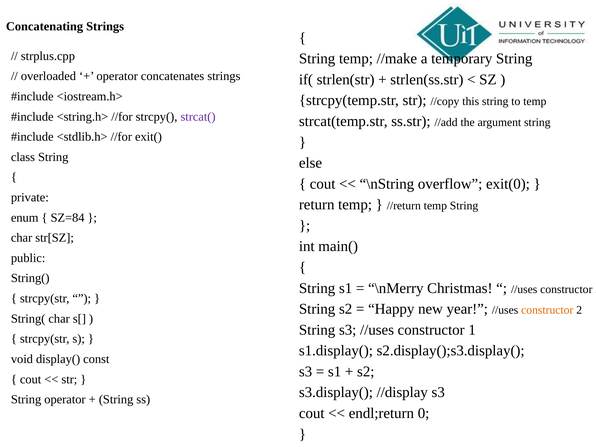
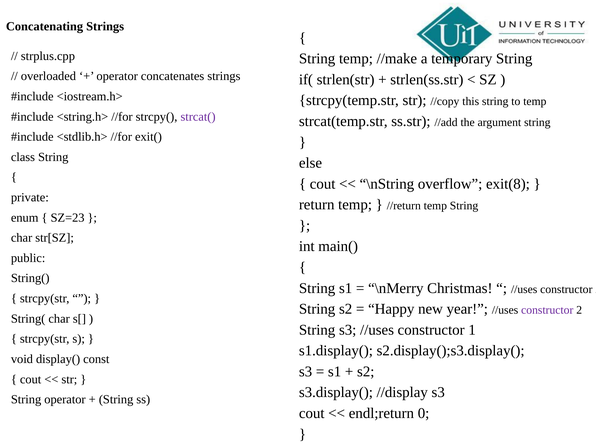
exit(0: exit(0 -> exit(8 (508, 184)
SZ=84: SZ=84 -> SZ=23 (68, 218)
constructor colour: orange -> purple (547, 310)
